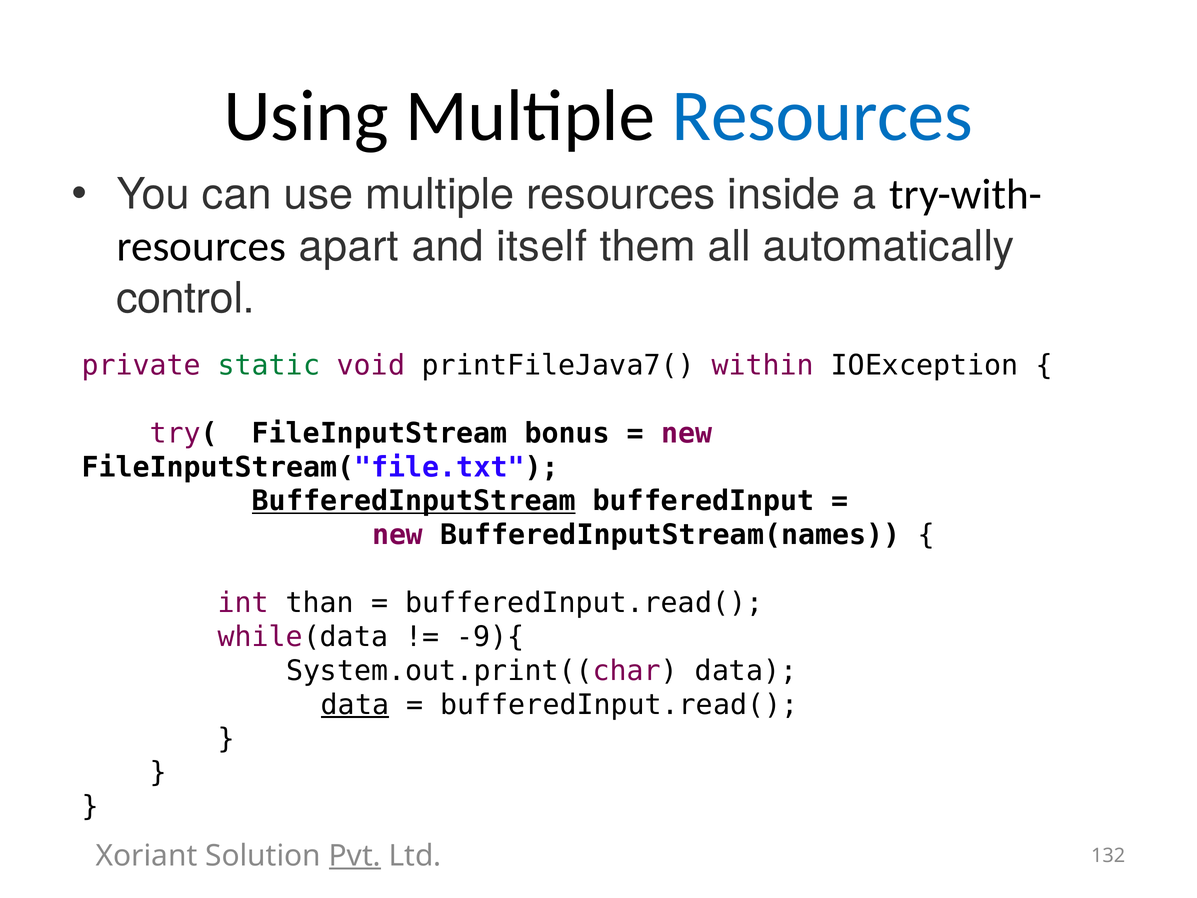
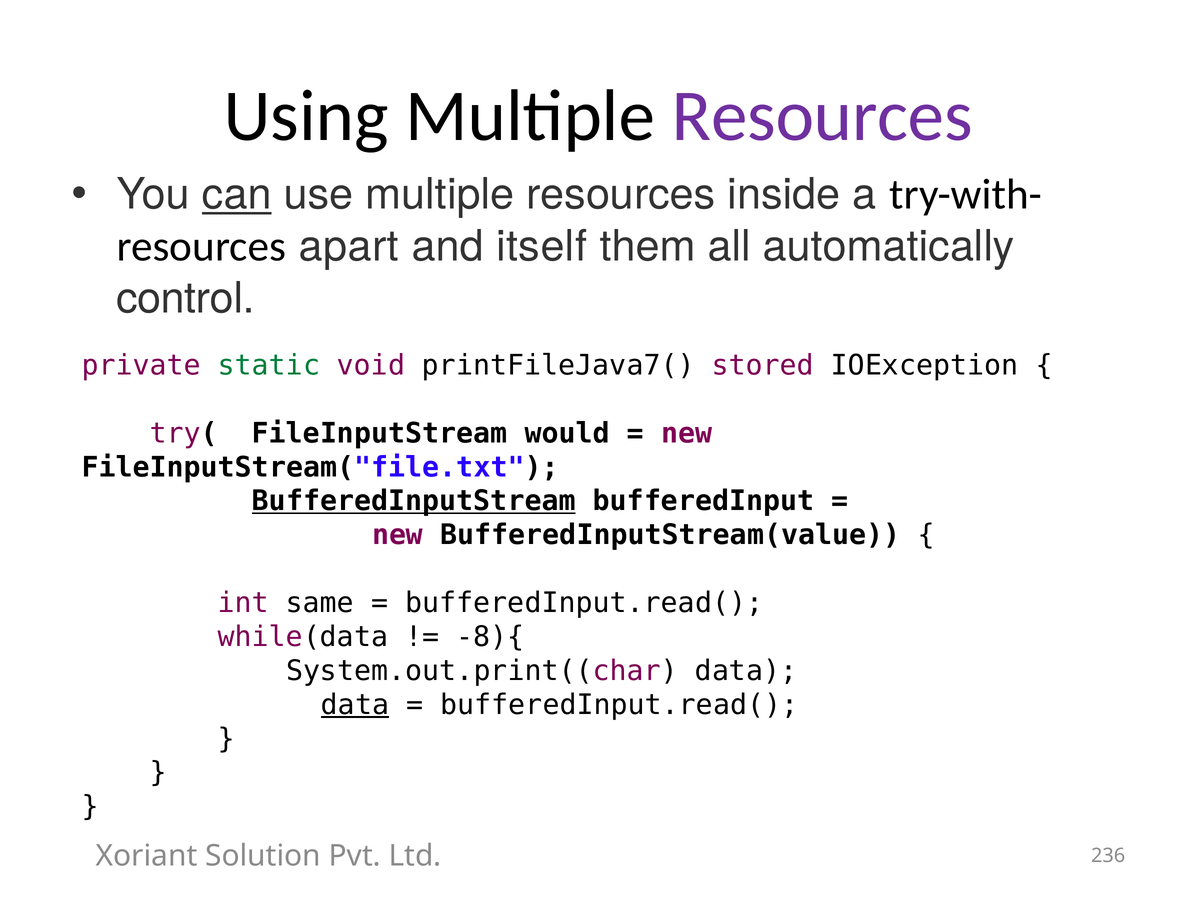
Resources colour: blue -> purple (822, 116)
can underline: none -> present (237, 195)
within: within -> stored (763, 365)
bonus: bonus -> would (567, 433)
BufferedInputStream(names: BufferedInputStream(names -> BufferedInputStream(value (670, 535)
than: than -> same (320, 603)
-9){: -9){ -> -8){ (490, 637)
Pvt underline: present -> none (355, 855)
132: 132 -> 236 (1108, 856)
